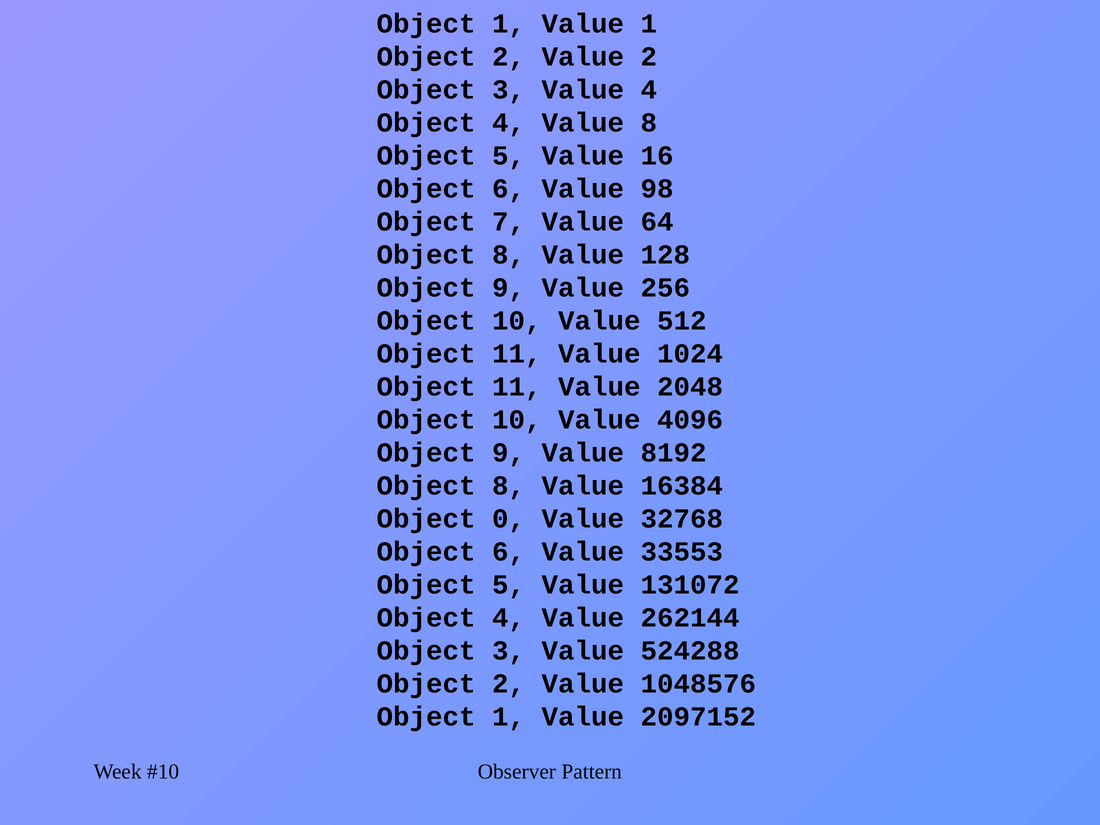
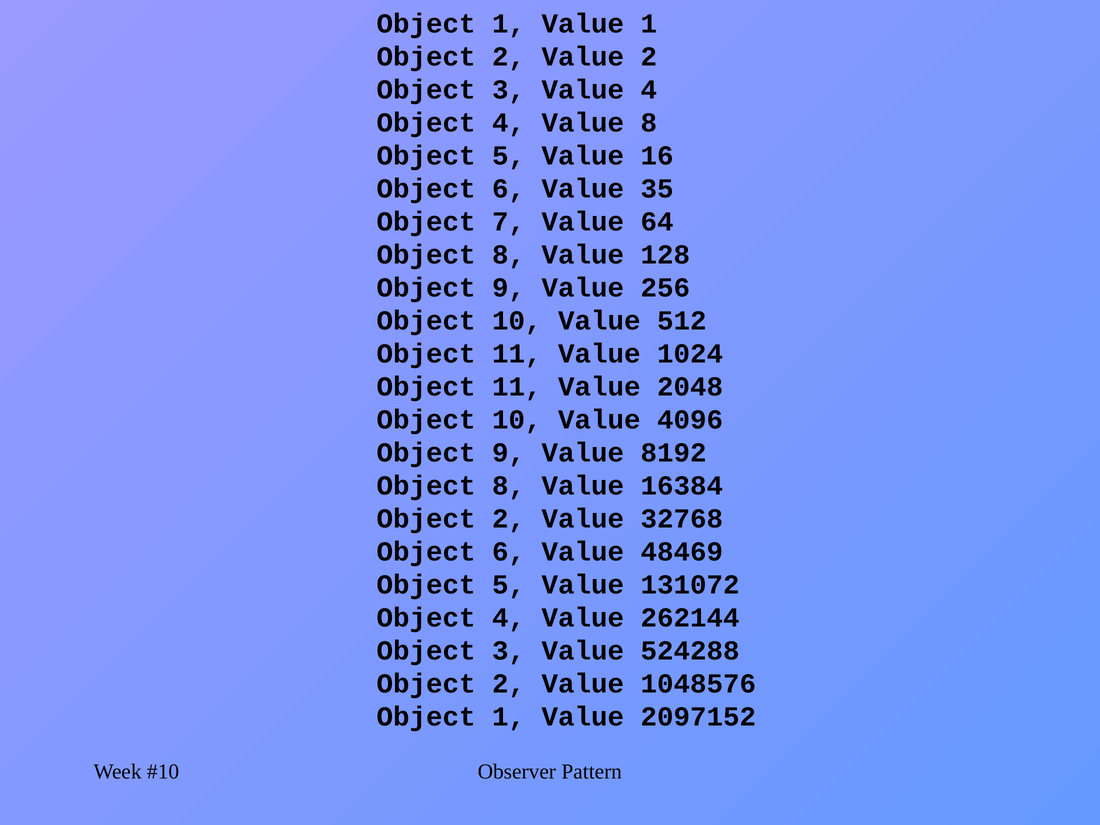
98: 98 -> 35 (657, 189)
0: 0 -> 2 (509, 519)
33553: 33553 -> 48469 (682, 552)
